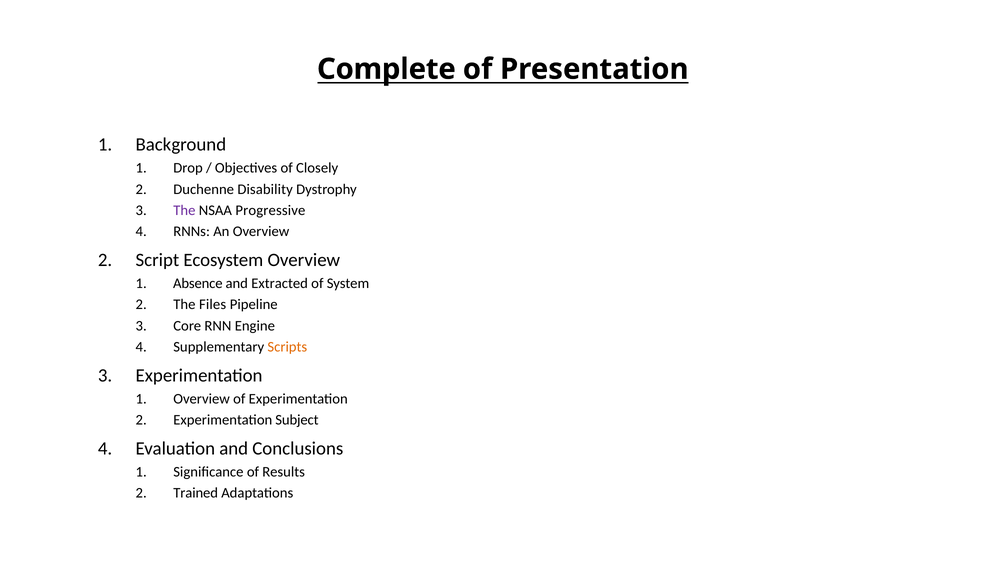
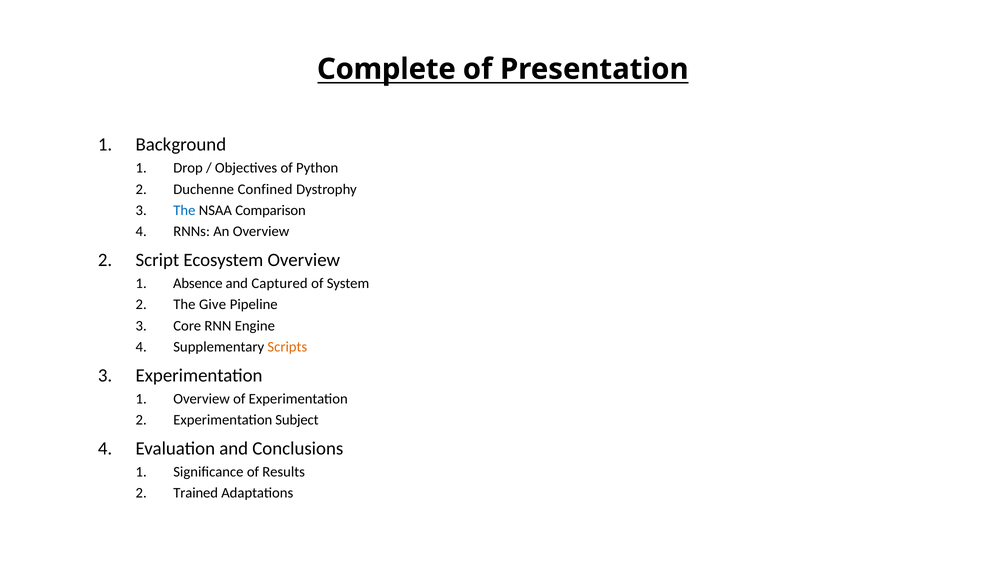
Closely: Closely -> Python (317, 168)
Disability: Disability -> Confined (265, 189)
The colour: purple -> blue (184, 210)
Progressive: Progressive -> Comparison (271, 210)
Extracted: Extracted -> Captured (280, 283)
Files: Files -> Give (213, 305)
